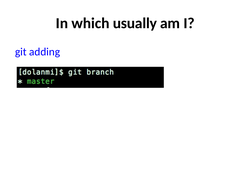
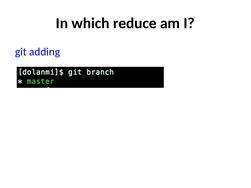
usually: usually -> reduce (135, 23)
